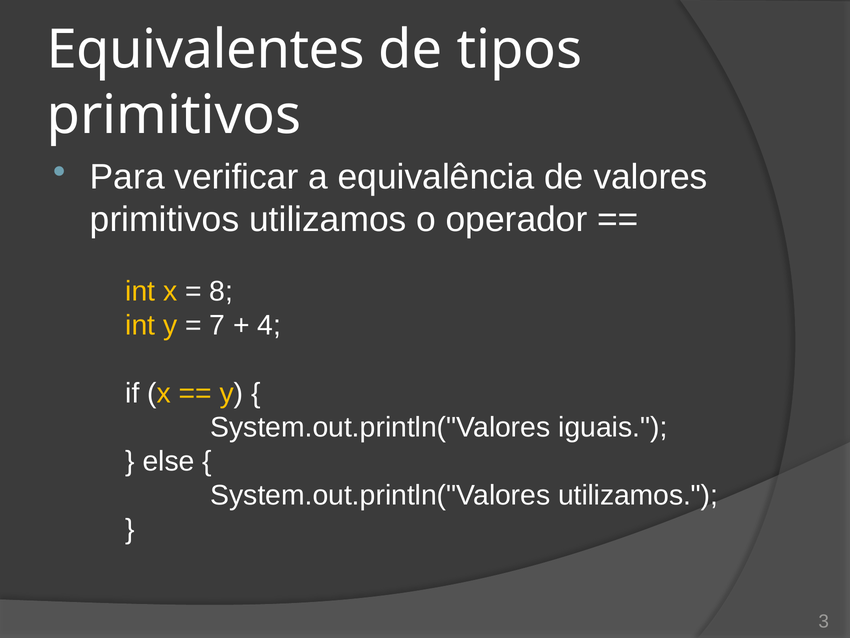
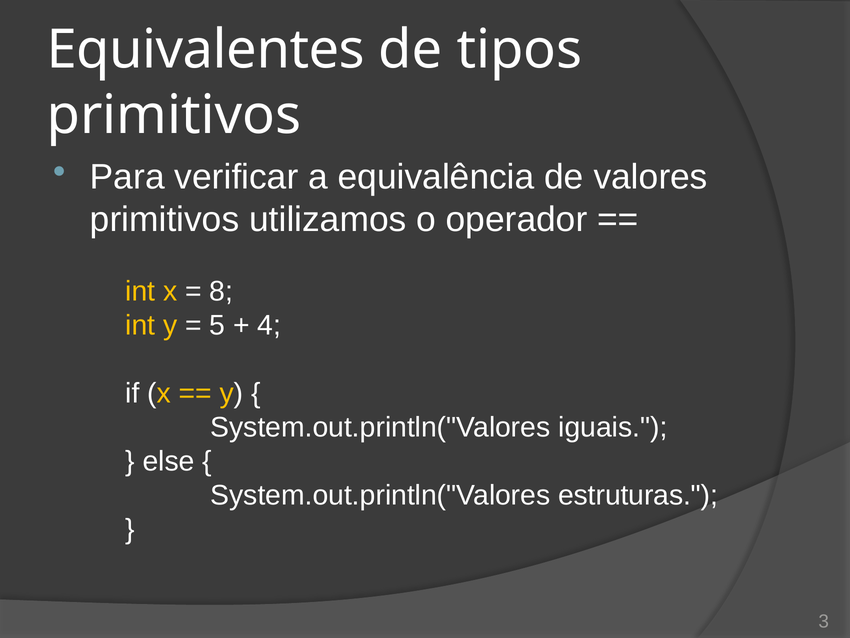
7: 7 -> 5 (217, 325)
System.out.println("Valores utilizamos: utilizamos -> estruturas (638, 495)
